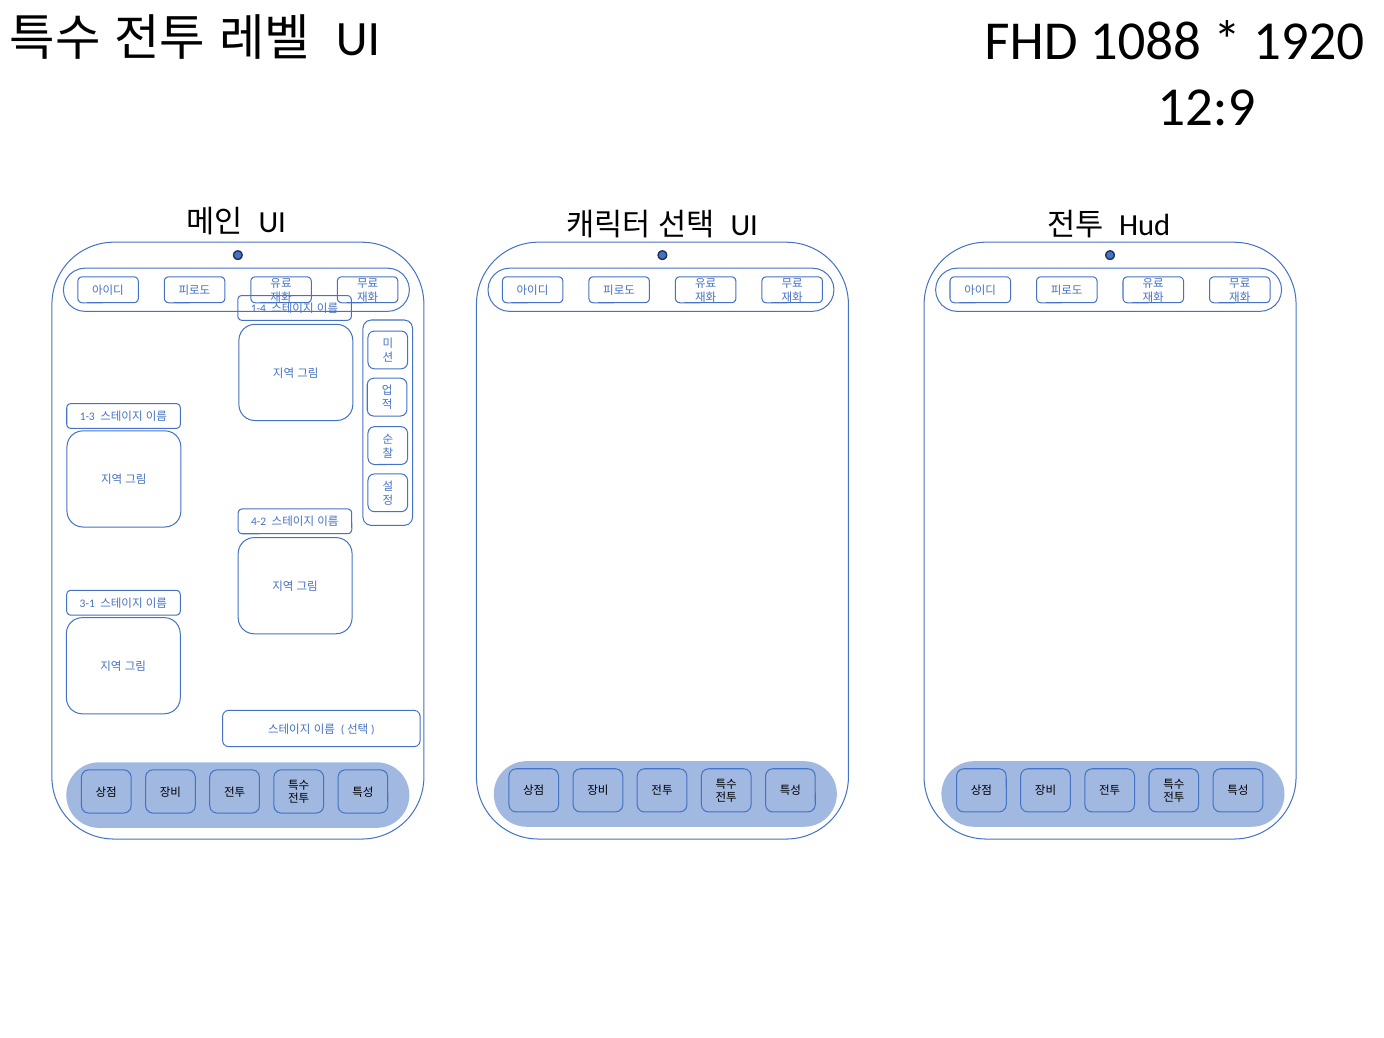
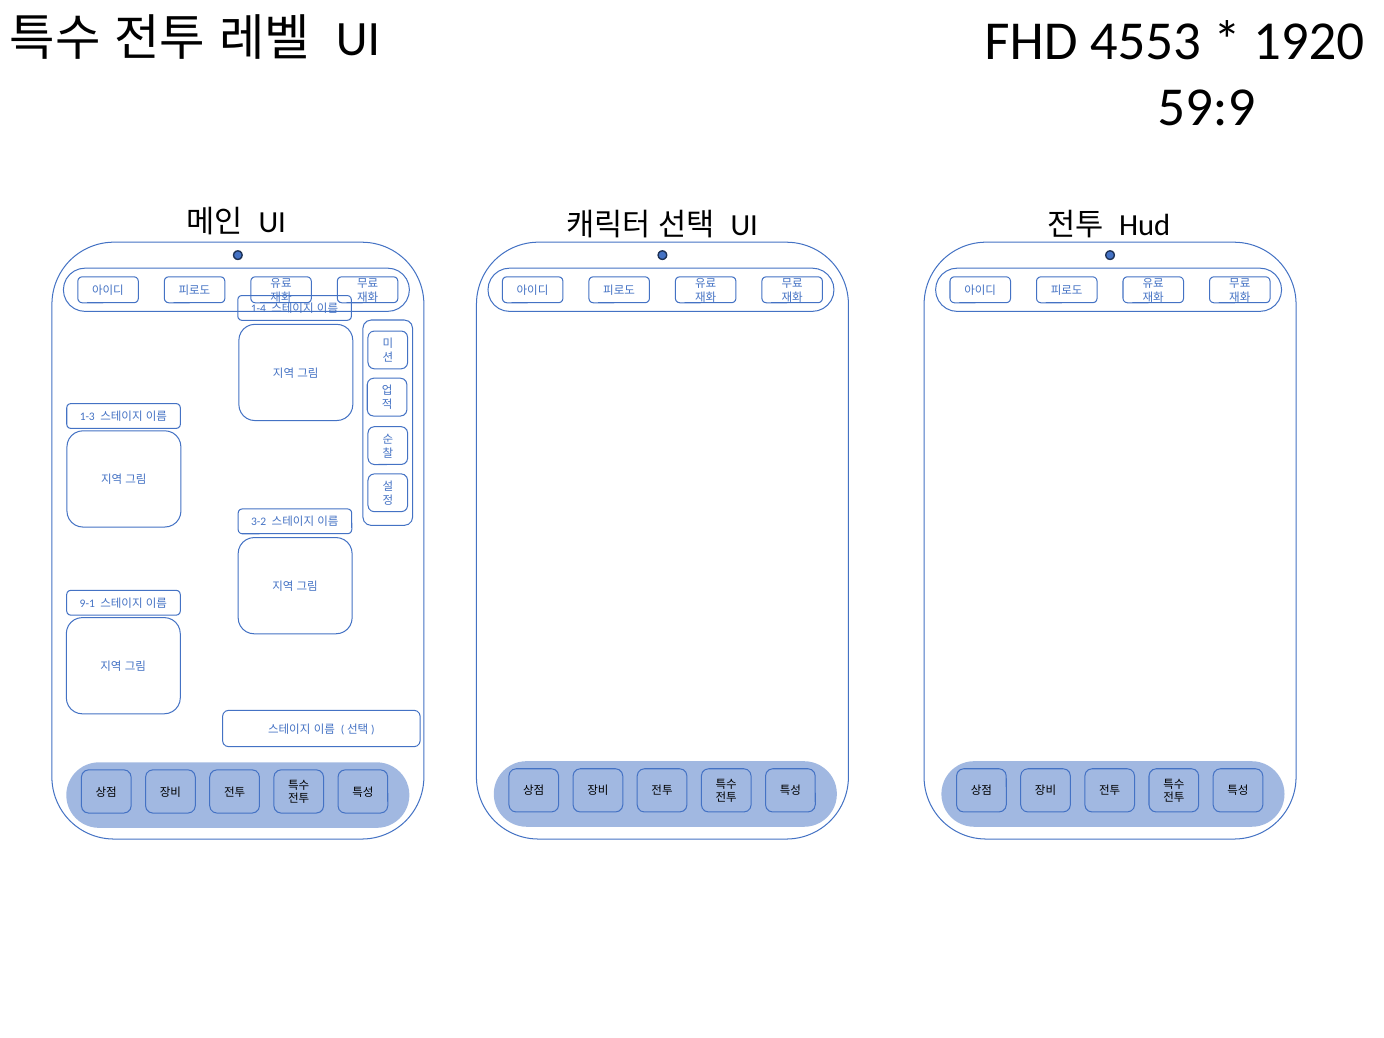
1088: 1088 -> 4553 (1145, 42)
12:9: 12:9 -> 59:9 (1206, 108)
4-2: 4-2 -> 3-2 (259, 522)
3-1: 3-1 -> 9-1 (87, 604)
